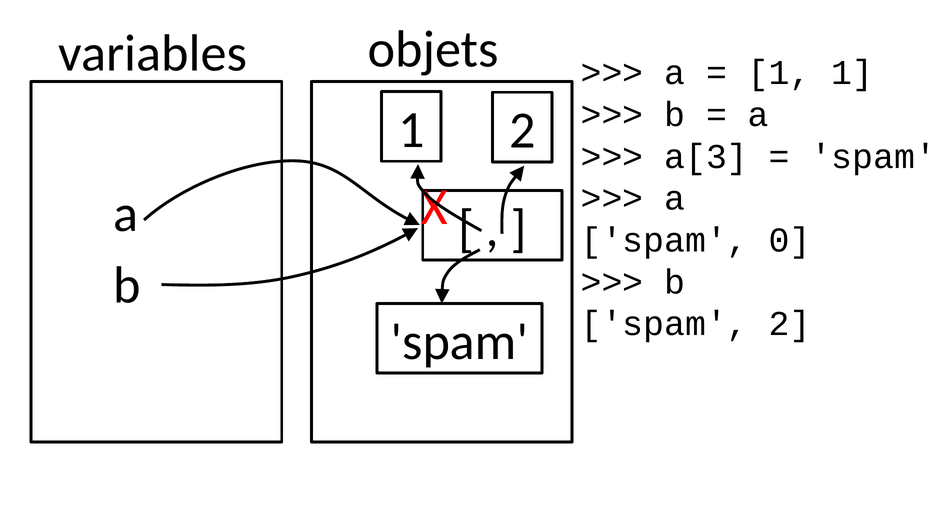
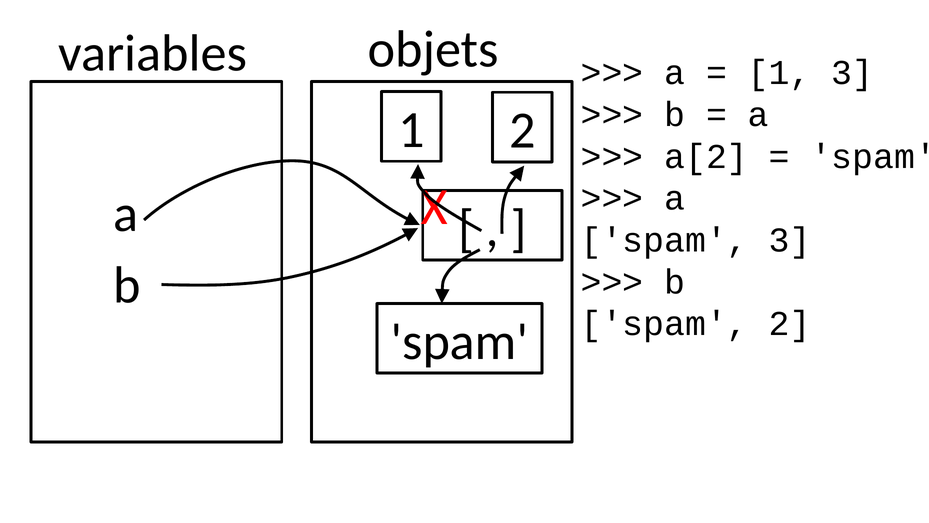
1 1: 1 -> 3 (852, 73)
a[3: a[3 -> a[2 (706, 156)
spam 0: 0 -> 3 (790, 240)
